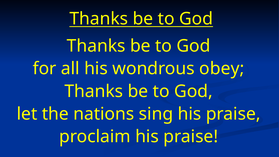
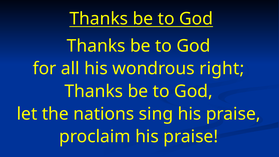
obey: obey -> right (222, 69)
